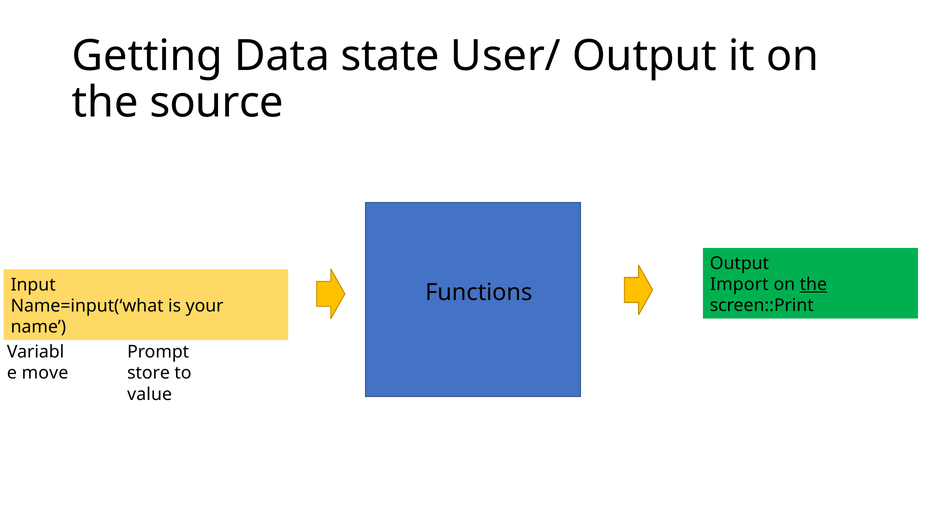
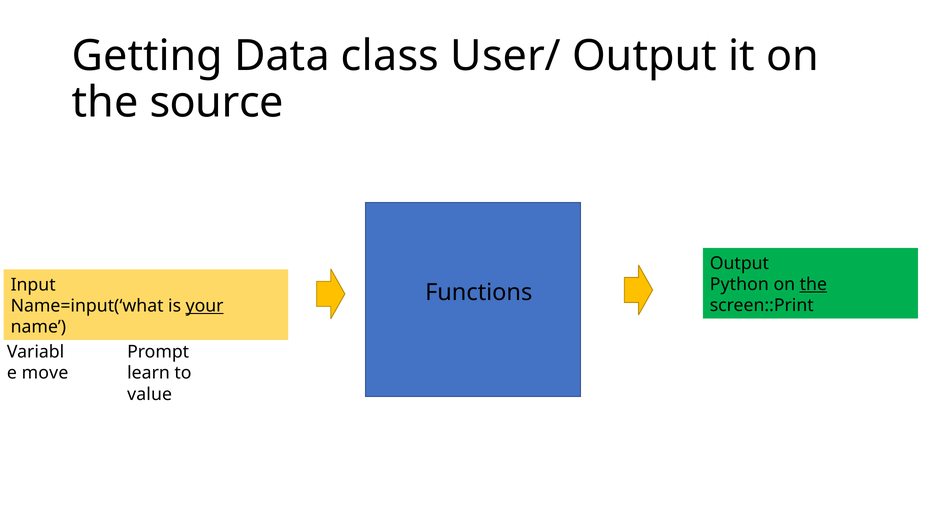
state: state -> class (390, 56)
Import: Import -> Python (739, 284)
your underline: none -> present (205, 306)
store: store -> learn (149, 373)
